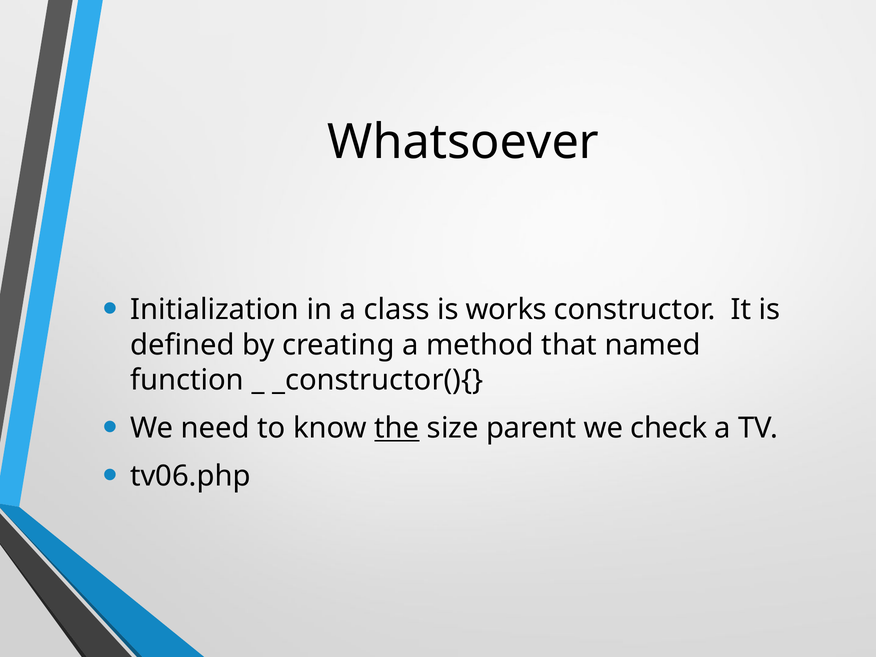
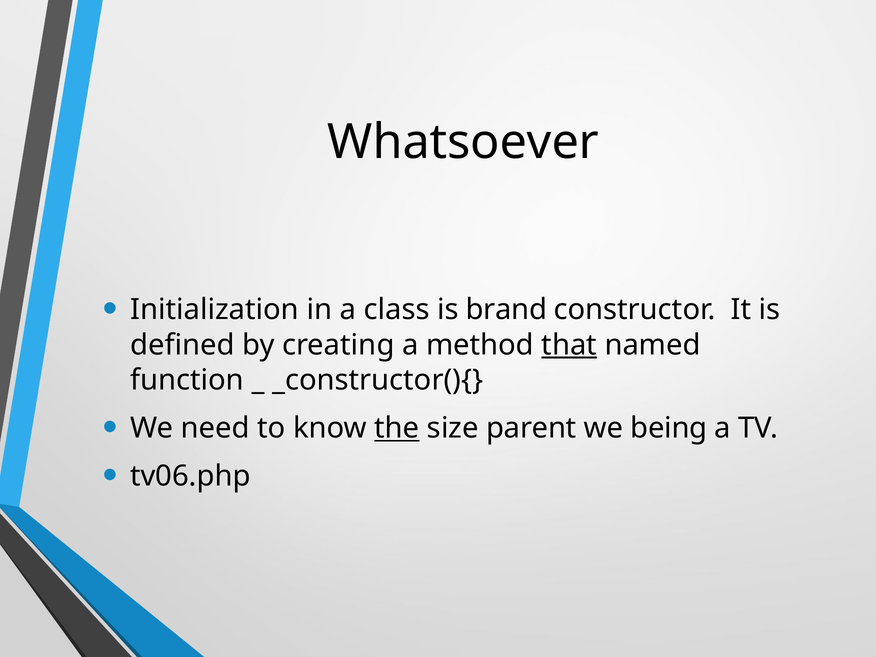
works: works -> brand (506, 310)
that underline: none -> present (569, 345)
check: check -> being (669, 428)
